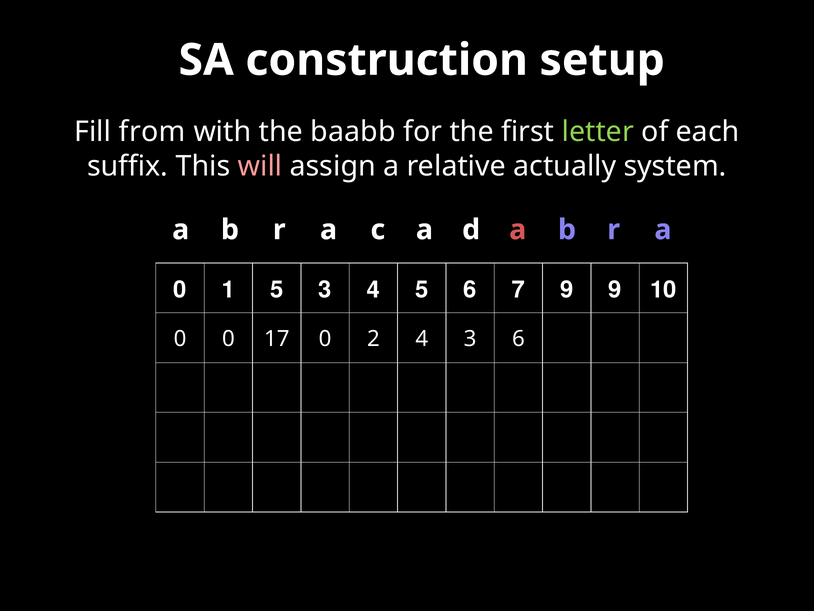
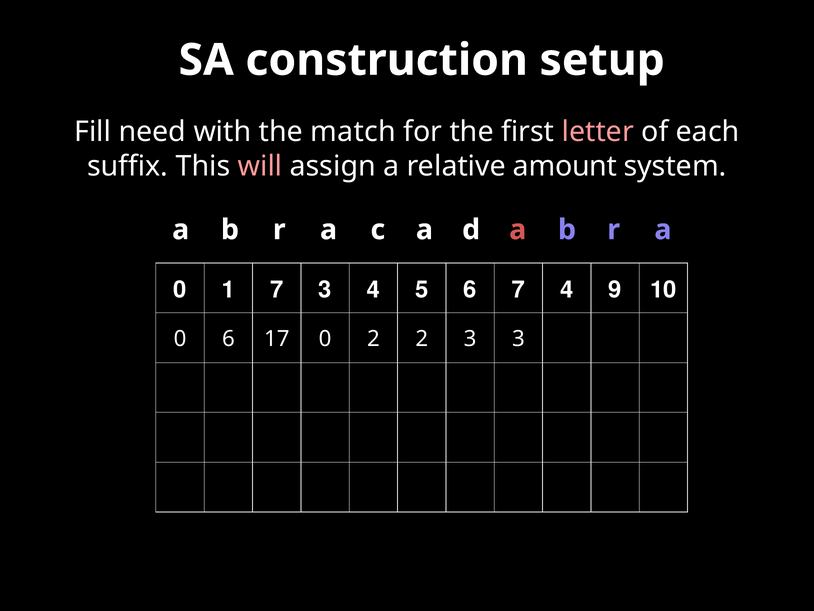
from: from -> need (152, 132)
baabb: baabb -> match (353, 132)
letter colour: light green -> pink (598, 132)
actually: actually -> amount (565, 166)
1 5: 5 -> 7 (277, 290)
7 9: 9 -> 4 (567, 290)
0 0: 0 -> 6 (228, 339)
2 4: 4 -> 2 (422, 339)
3 6: 6 -> 3 (518, 339)
